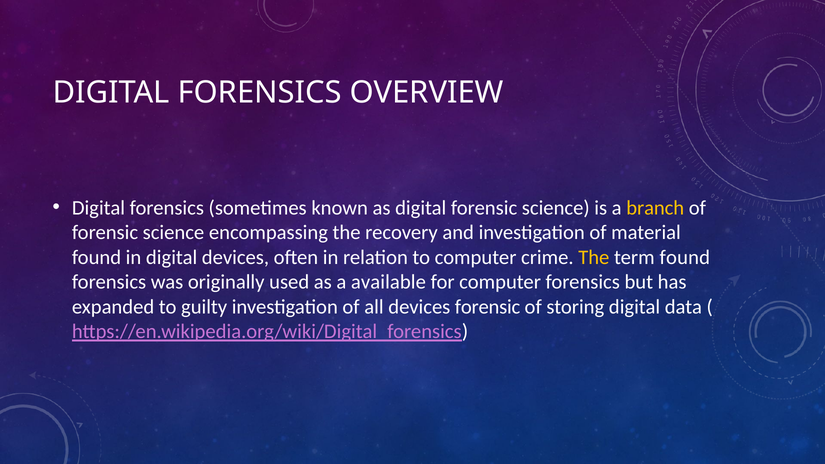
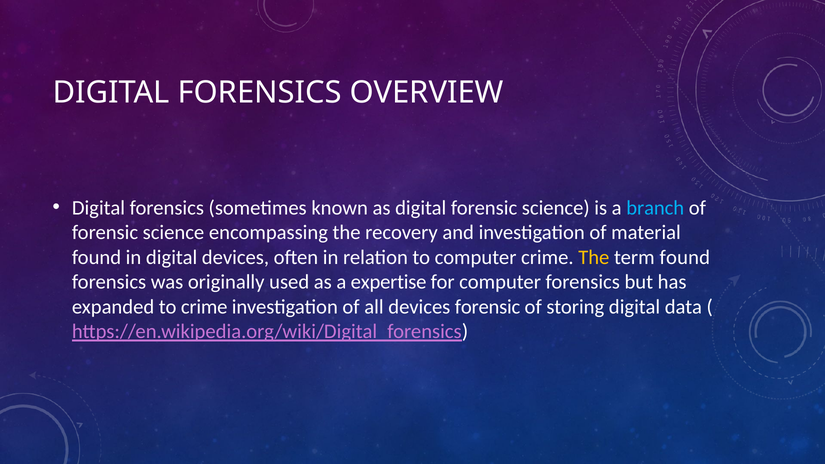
branch colour: yellow -> light blue (655, 208)
available: available -> expertise (389, 282)
to guilty: guilty -> crime (204, 307)
